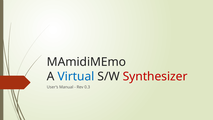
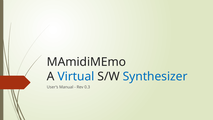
Synthesizer colour: red -> blue (155, 76)
